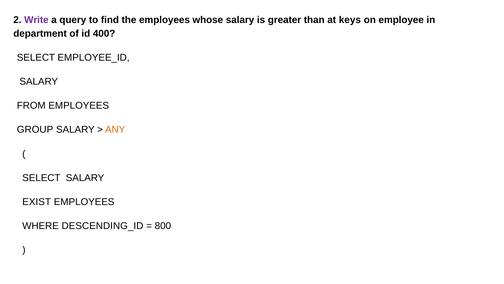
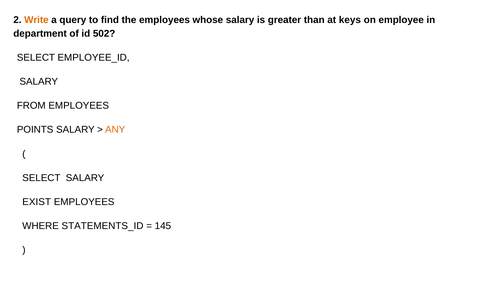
Write colour: purple -> orange (36, 20)
400: 400 -> 502 (104, 33)
GROUP: GROUP -> POINTS (35, 130)
DESCENDING_ID: DESCENDING_ID -> STATEMENTS_ID (103, 226)
800: 800 -> 145 (163, 226)
